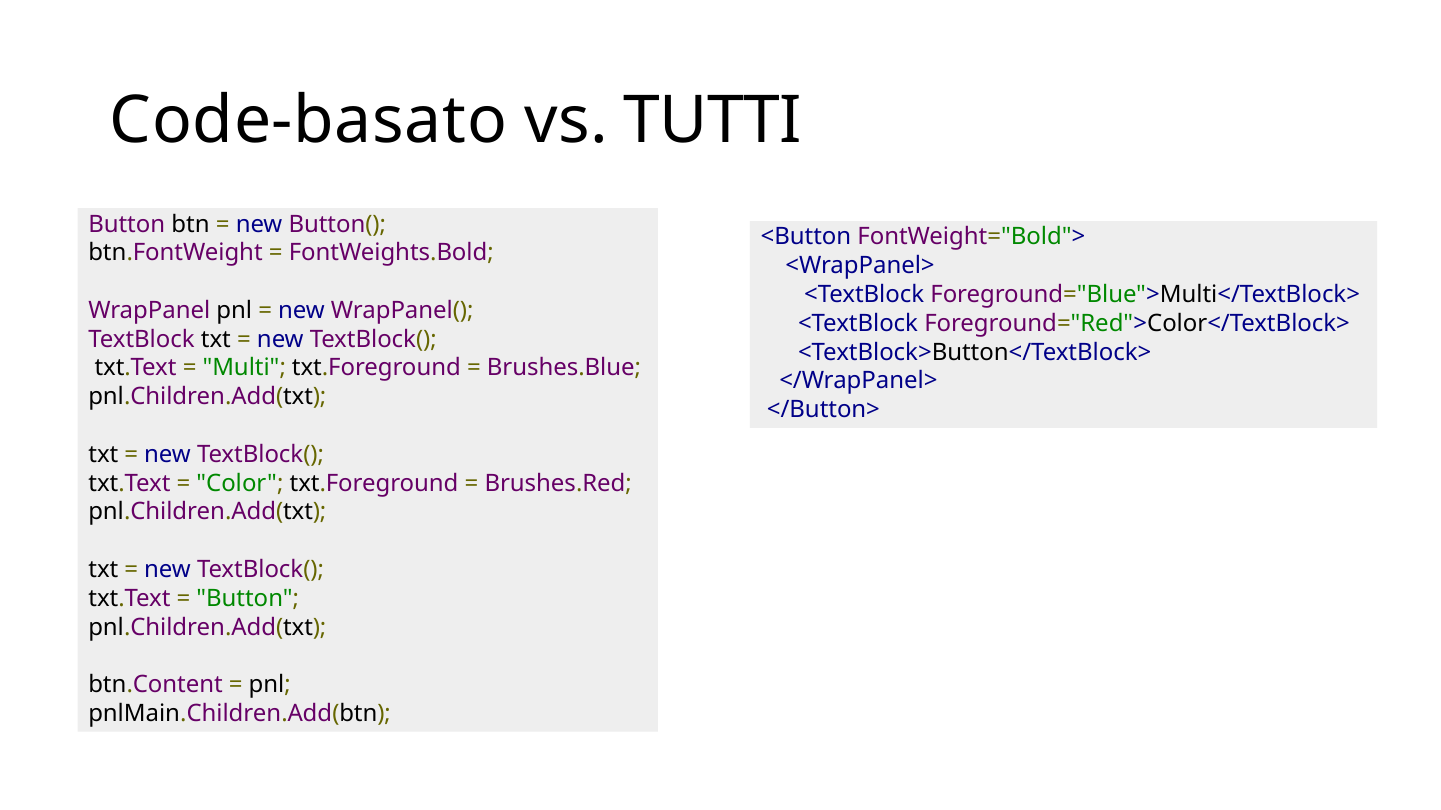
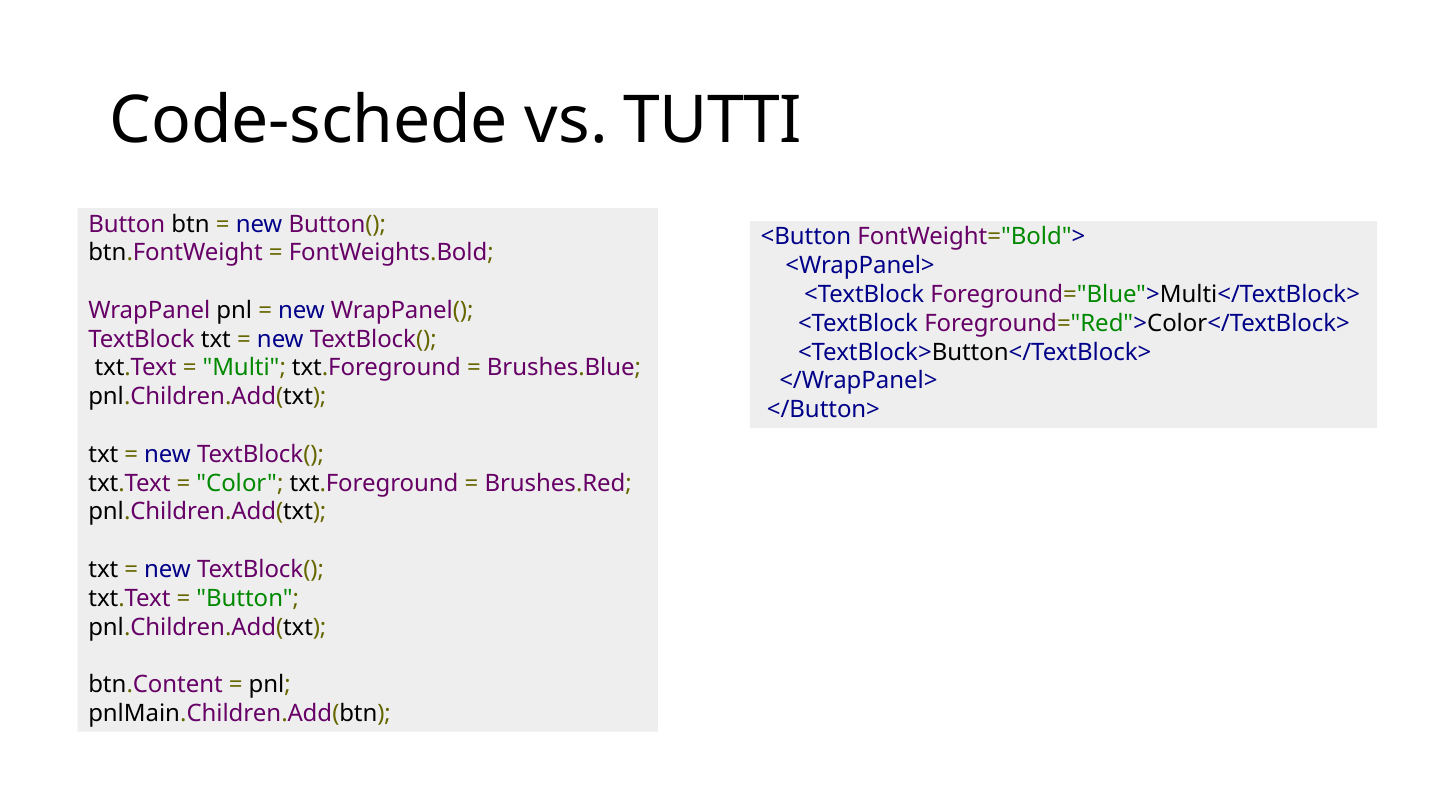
Code-basato: Code-basato -> Code-schede (309, 121)
